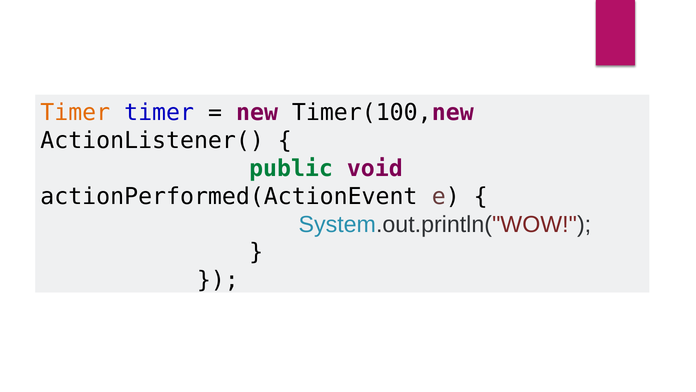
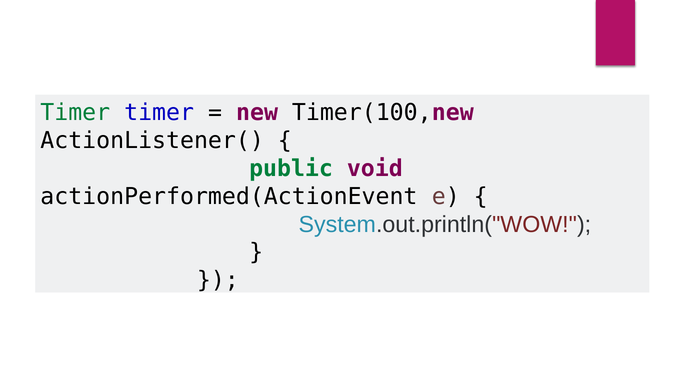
Timer colour: orange -> green (75, 113)
